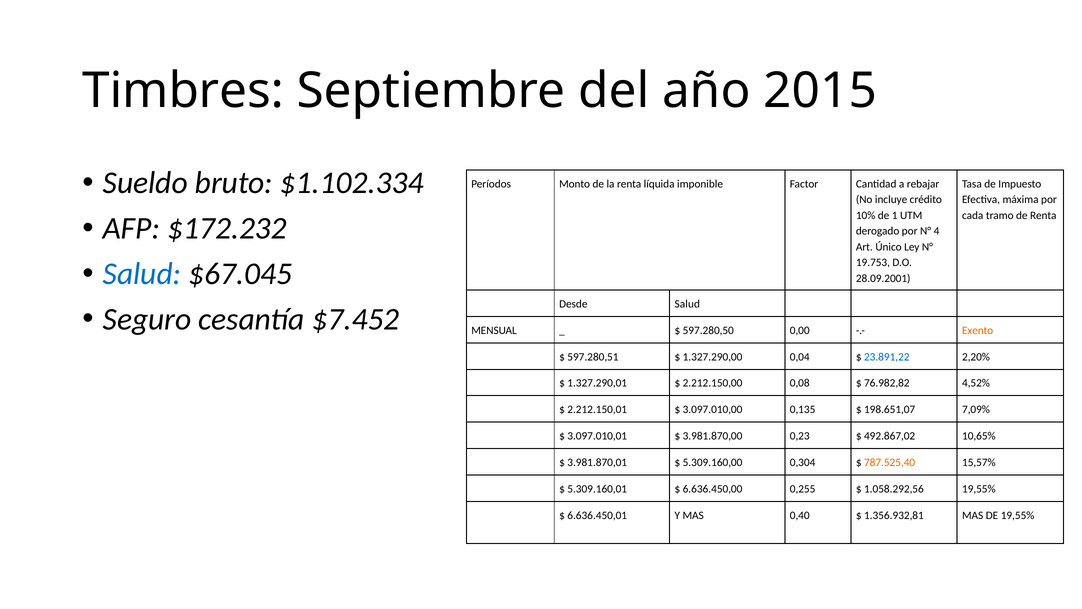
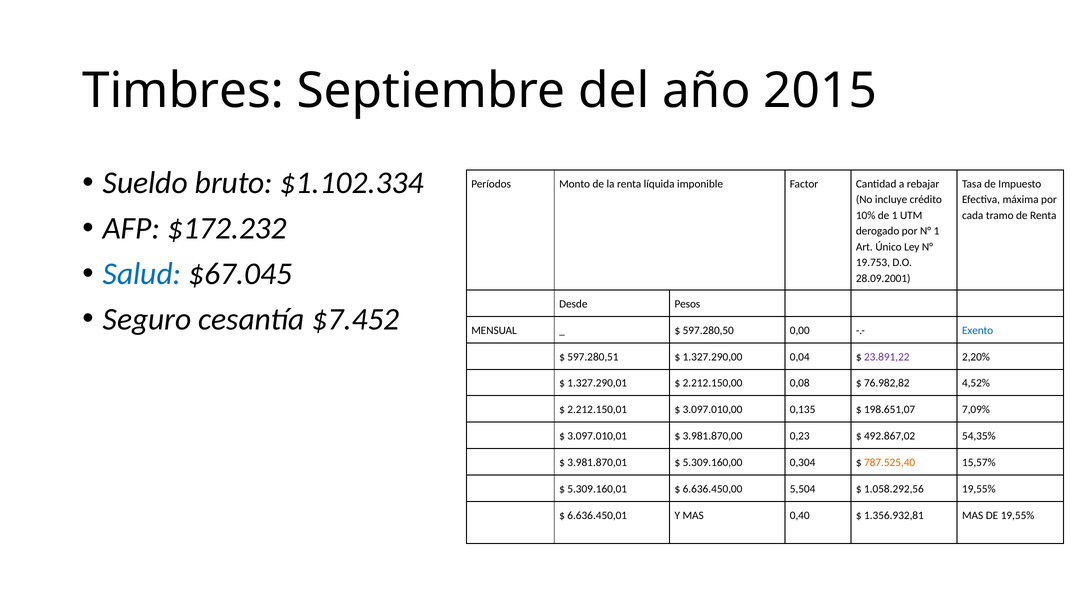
N° 4: 4 -> 1 (936, 231)
Desde Salud: Salud -> Pesos (687, 304)
Exento colour: orange -> blue (978, 330)
23.891,22 colour: blue -> purple (887, 357)
10,65%: 10,65% -> 54,35% (979, 436)
0,255: 0,255 -> 5,504 (803, 489)
